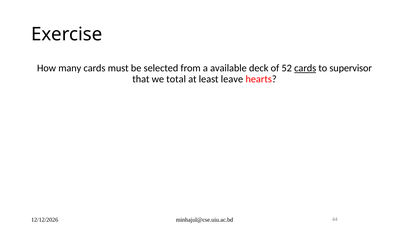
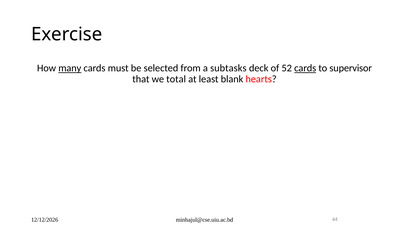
many underline: none -> present (70, 68)
available: available -> subtasks (228, 68)
leave: leave -> blank (232, 79)
